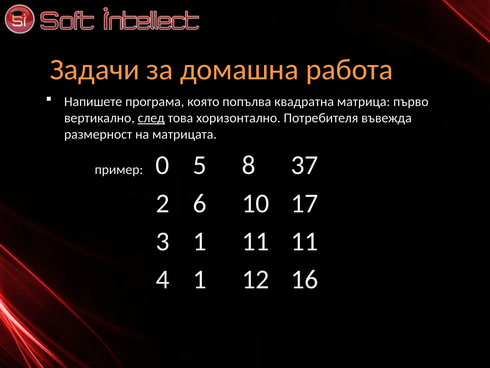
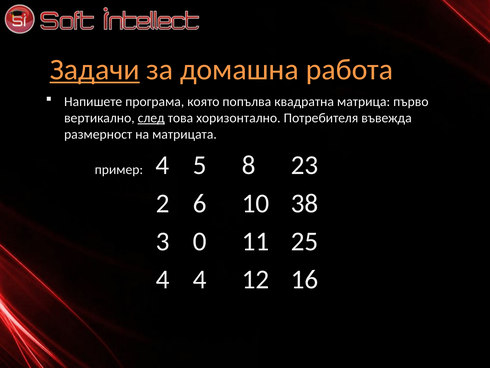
Задачи underline: none -> present (95, 69)
пример 0: 0 -> 4 (162, 165)
37: 37 -> 23 (304, 165)
17: 17 -> 38 (304, 203)
3 1: 1 -> 0 (200, 241)
11 11: 11 -> 25 (304, 241)
4 1: 1 -> 4 (200, 279)
